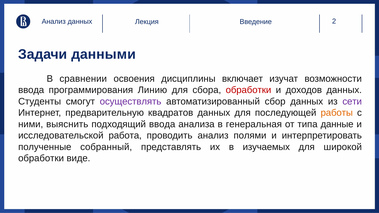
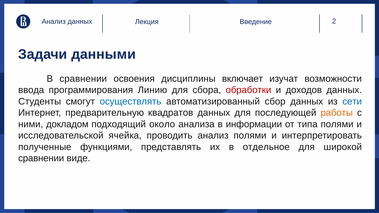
осуществлять colour: purple -> blue (131, 102)
сети colour: purple -> blue (352, 102)
выяснить: выяснить -> докладом (67, 124)
подходящий ввода: ввода -> около (162, 124)
генеральная: генеральная -> информации (254, 124)
типа данные: данные -> полями (337, 124)
работа: работа -> ячейка (125, 136)
собранный: собранный -> функциями (106, 147)
изучаемых: изучаемых -> отдельное (266, 147)
обработки: обработки -> сравнении (41, 158)
